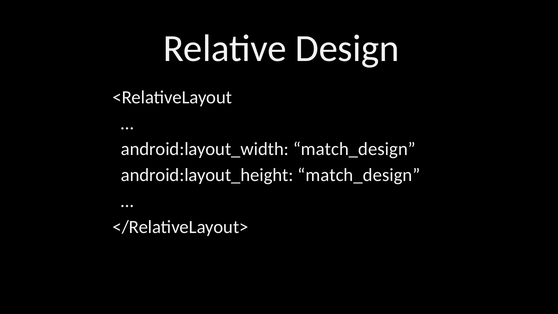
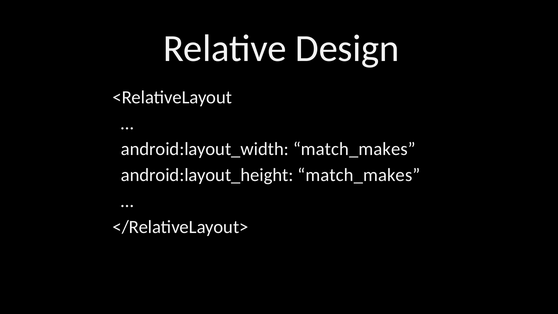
android:layout_width match_design: match_design -> match_makes (354, 149)
android:layout_height match_design: match_design -> match_makes (359, 175)
